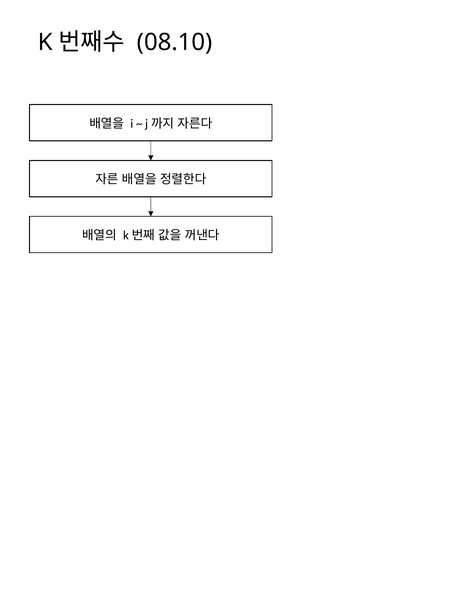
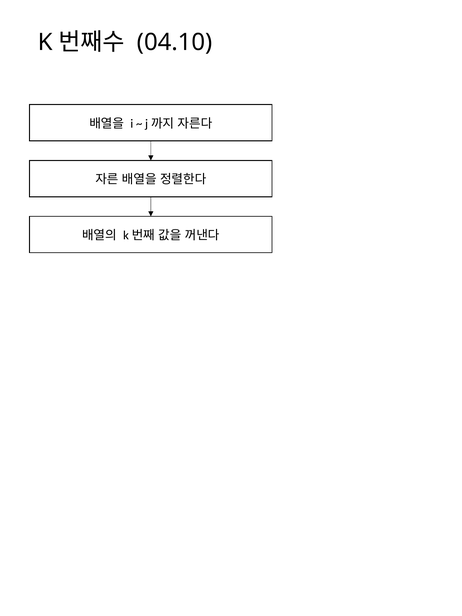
08.10: 08.10 -> 04.10 (175, 42)
